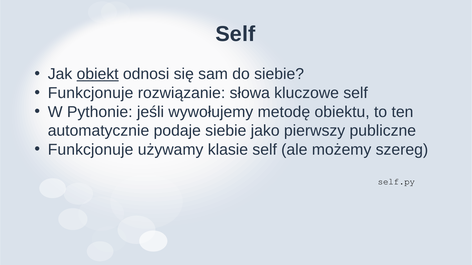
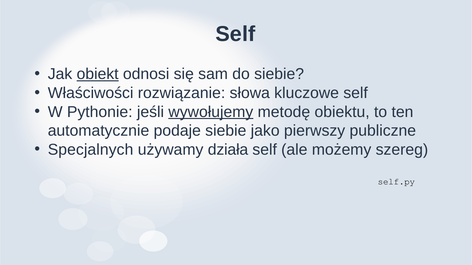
Funkcjonuje: Funkcjonuje -> Właściwości (91, 93)
wywołujemy underline: none -> present (211, 112)
Funkcjonuje: Funkcjonuje -> Specjalnych (91, 150)
klasie: klasie -> działa (228, 150)
